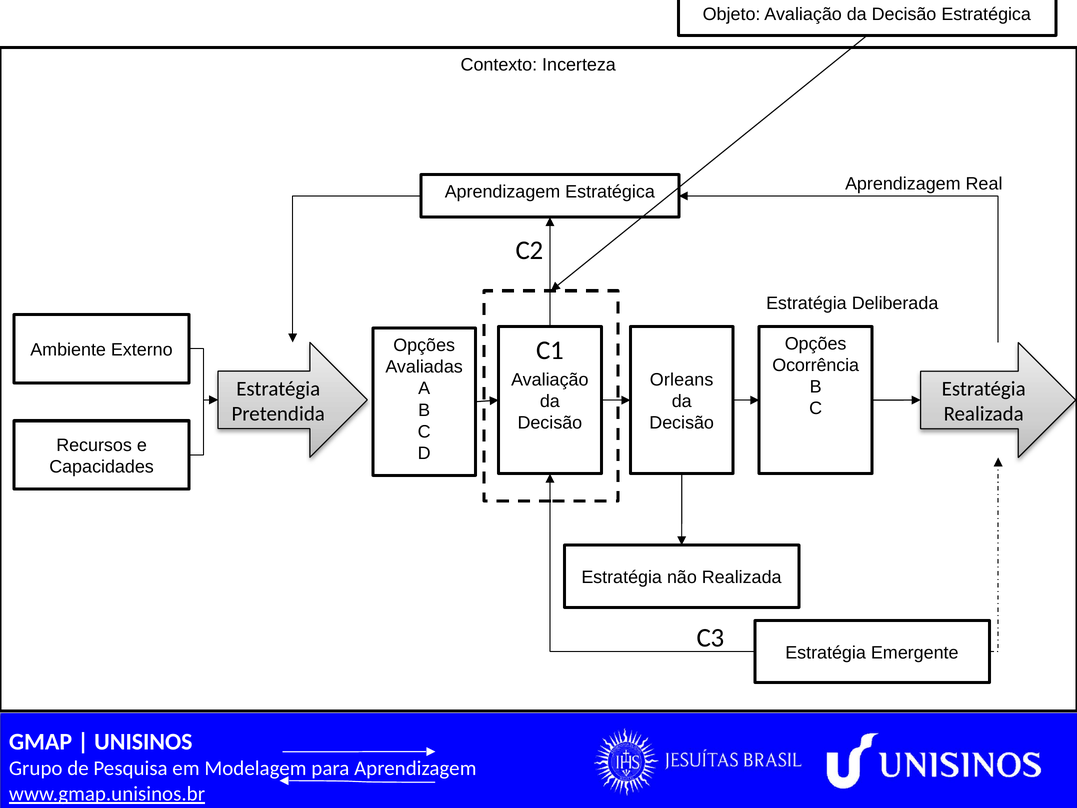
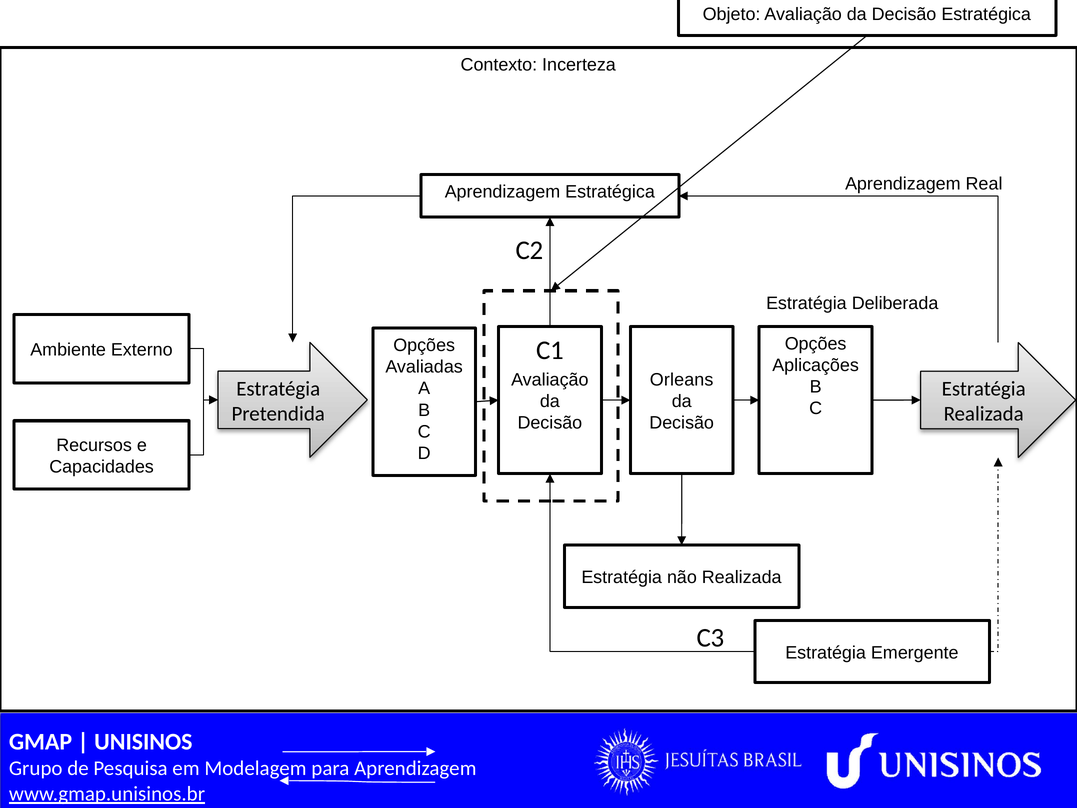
Ocorrência: Ocorrência -> Aplicações (816, 365)
